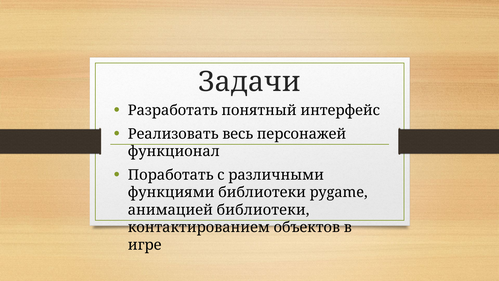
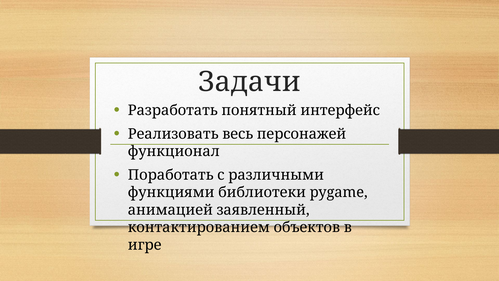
анимацией библиотеки: библиотеки -> заявленный (263, 210)
